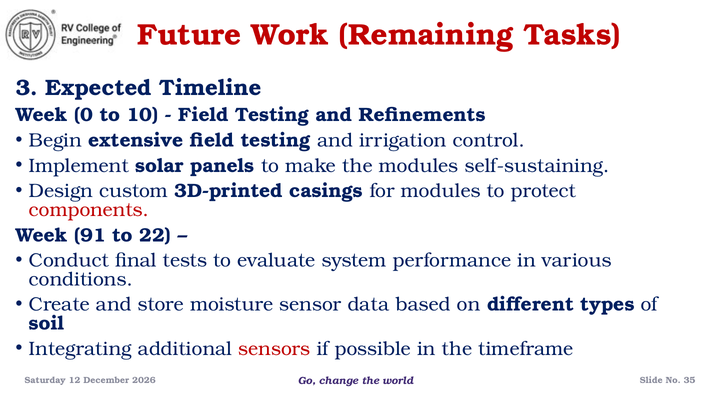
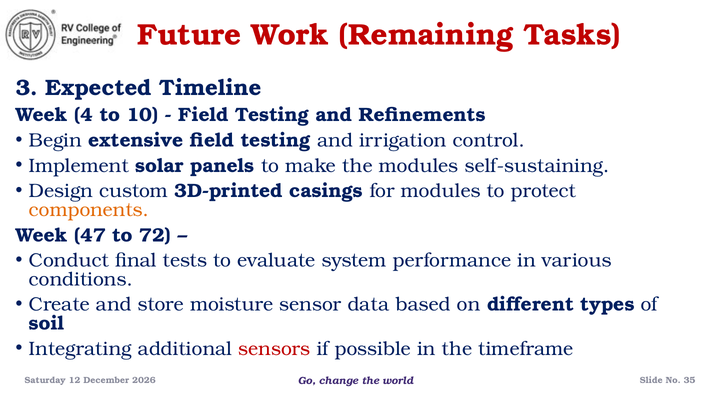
0: 0 -> 4 (84, 115)
components colour: red -> orange (89, 210)
91: 91 -> 47 (90, 235)
22: 22 -> 72 (155, 235)
